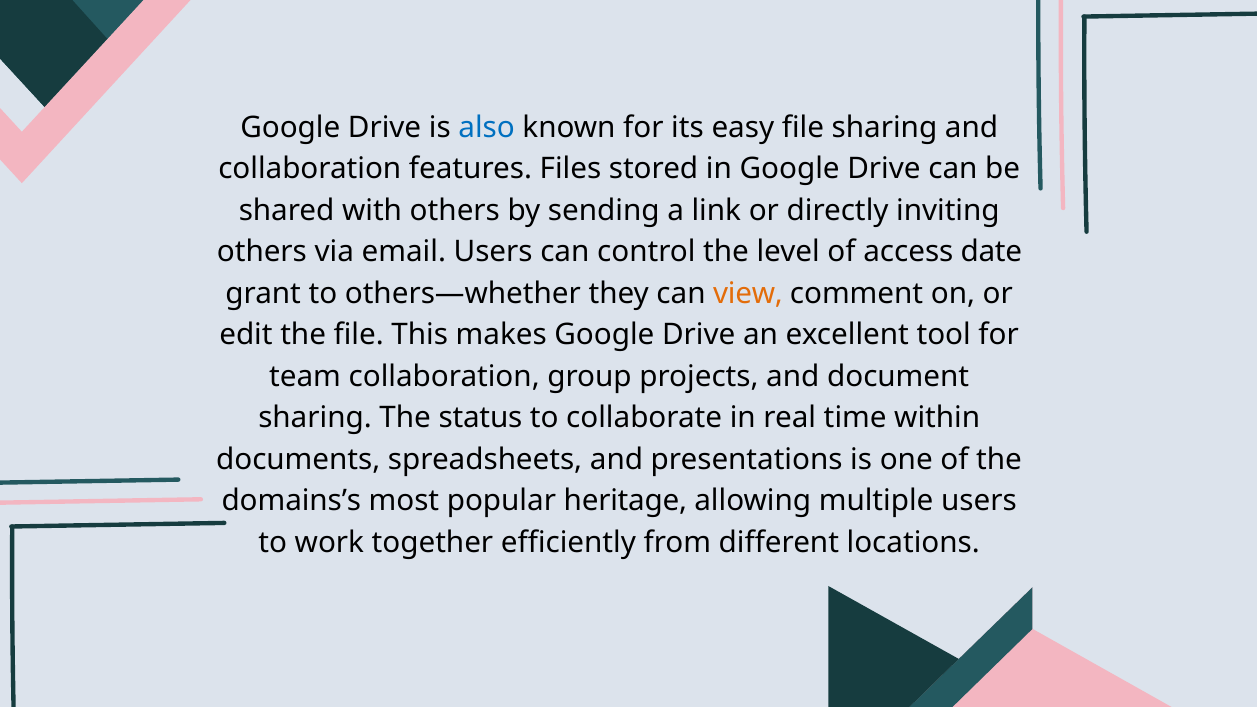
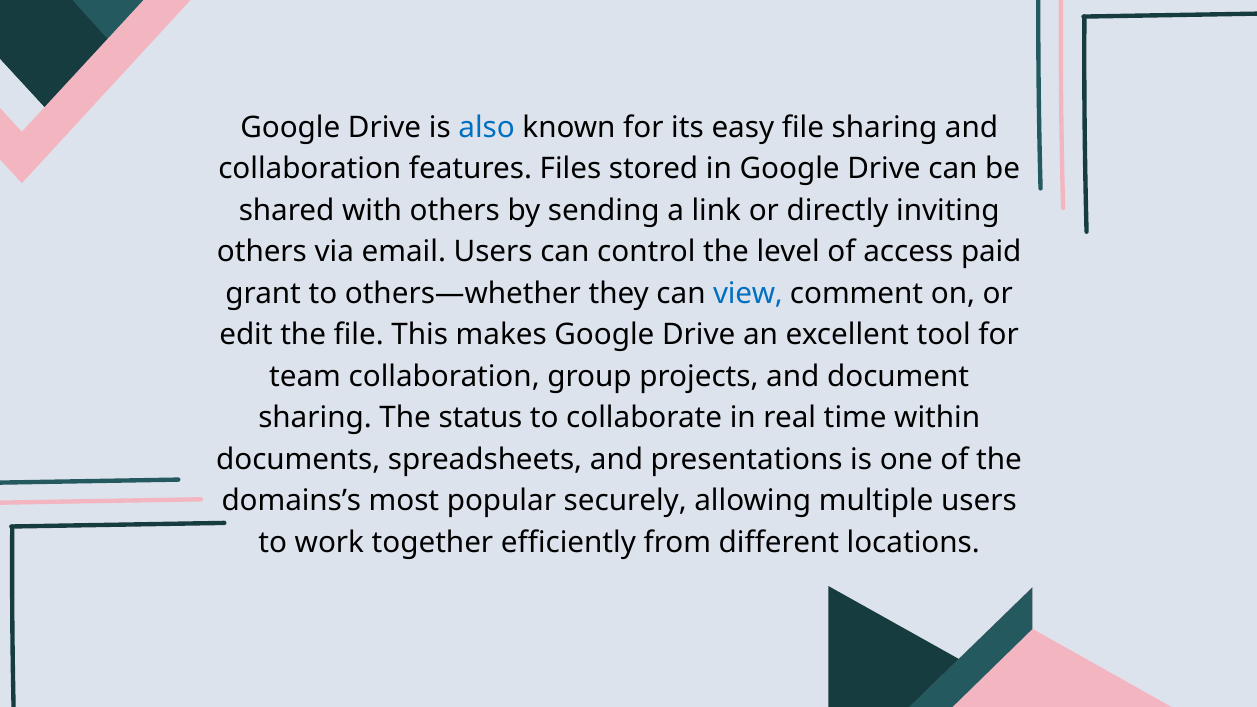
date: date -> paid (991, 252)
view colour: orange -> blue (748, 293)
heritage: heritage -> securely (625, 501)
